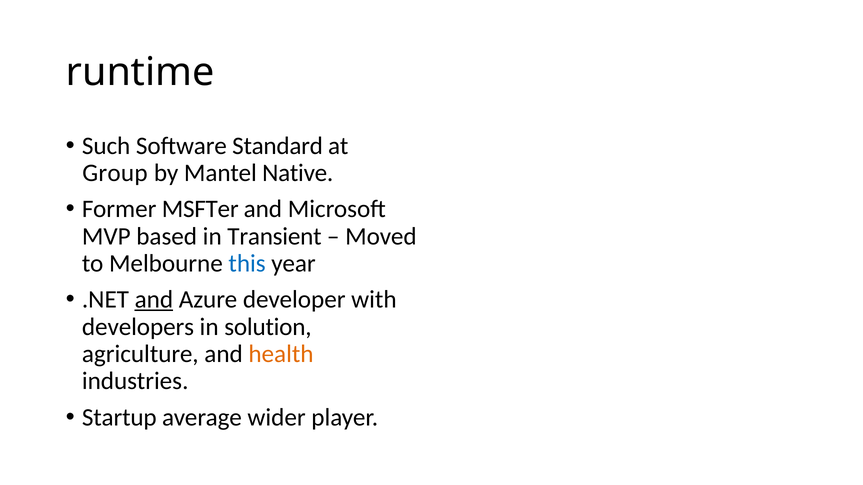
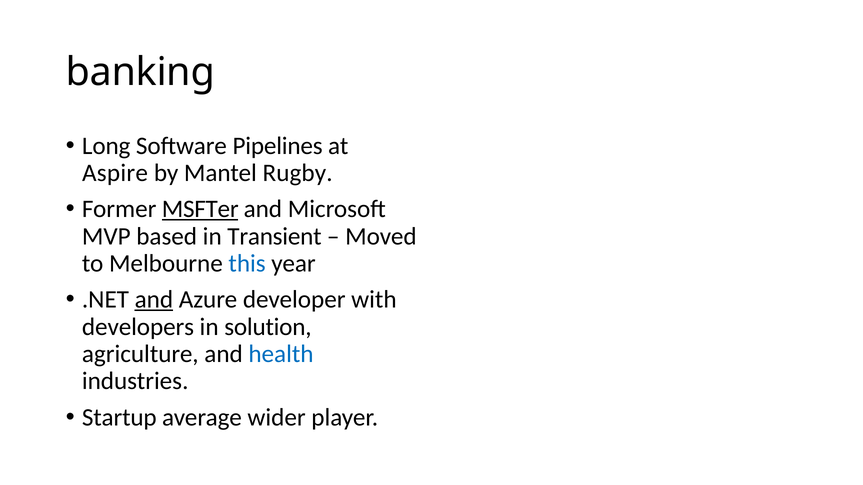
runtime: runtime -> banking (140, 72)
Such: Such -> Long (106, 146)
Standard: Standard -> Pipelines (278, 146)
Group: Group -> Aspire (115, 173)
Native: Native -> Rugby (298, 173)
MSFTer underline: none -> present (200, 209)
health colour: orange -> blue (281, 354)
